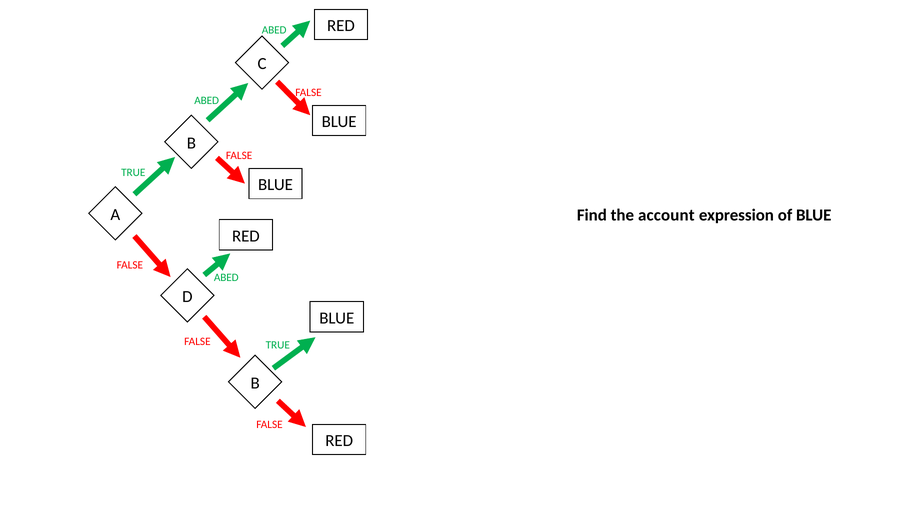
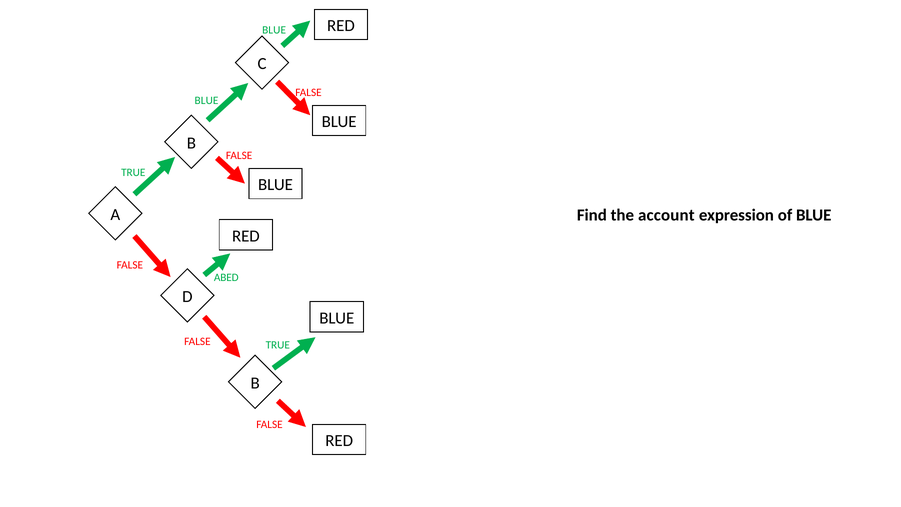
ABED: ABED -> BLUE (274, 30)
ABED: ABED -> BLUE (207, 101)
